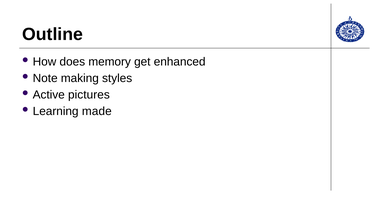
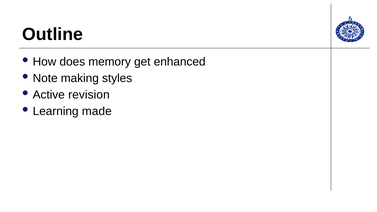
pictures: pictures -> revision (89, 95)
